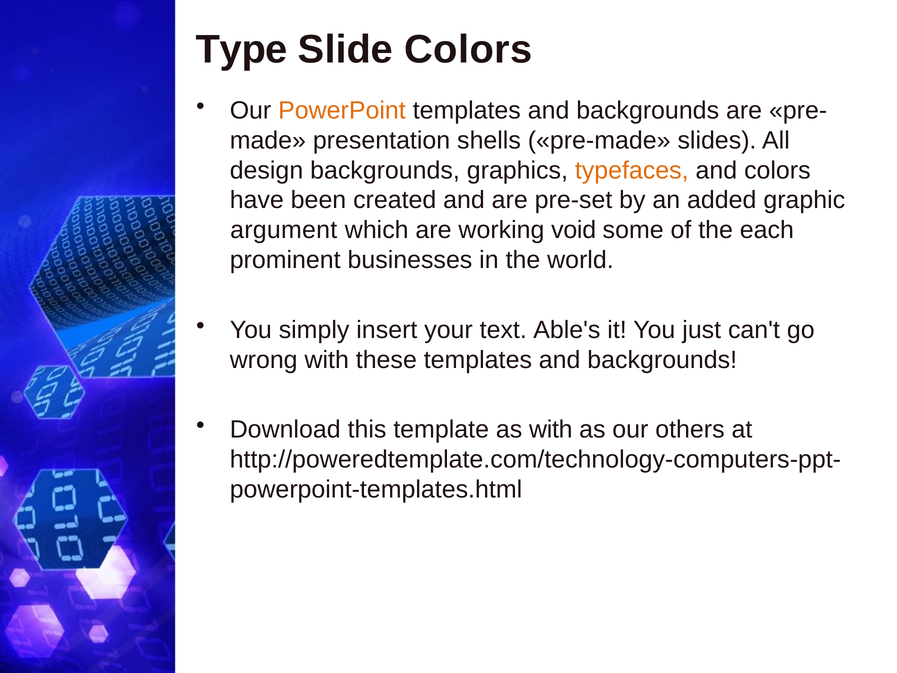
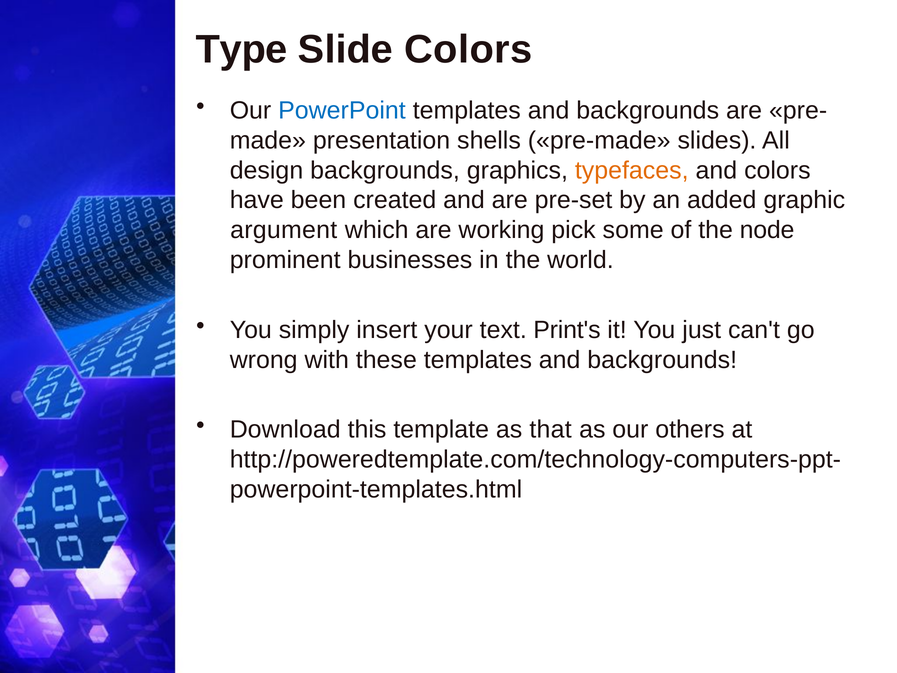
PowerPoint colour: orange -> blue (342, 110)
void: void -> pick (574, 230)
each: each -> node (767, 230)
Able's: Able's -> Print's (567, 330)
as with: with -> that (551, 429)
